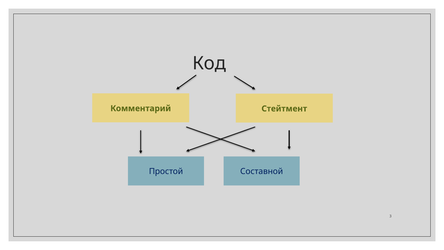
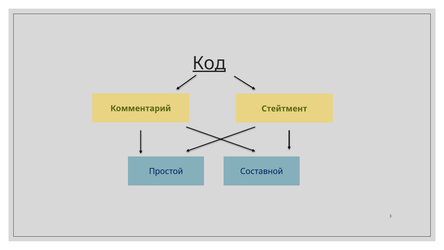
Код underline: none -> present (209, 63)
